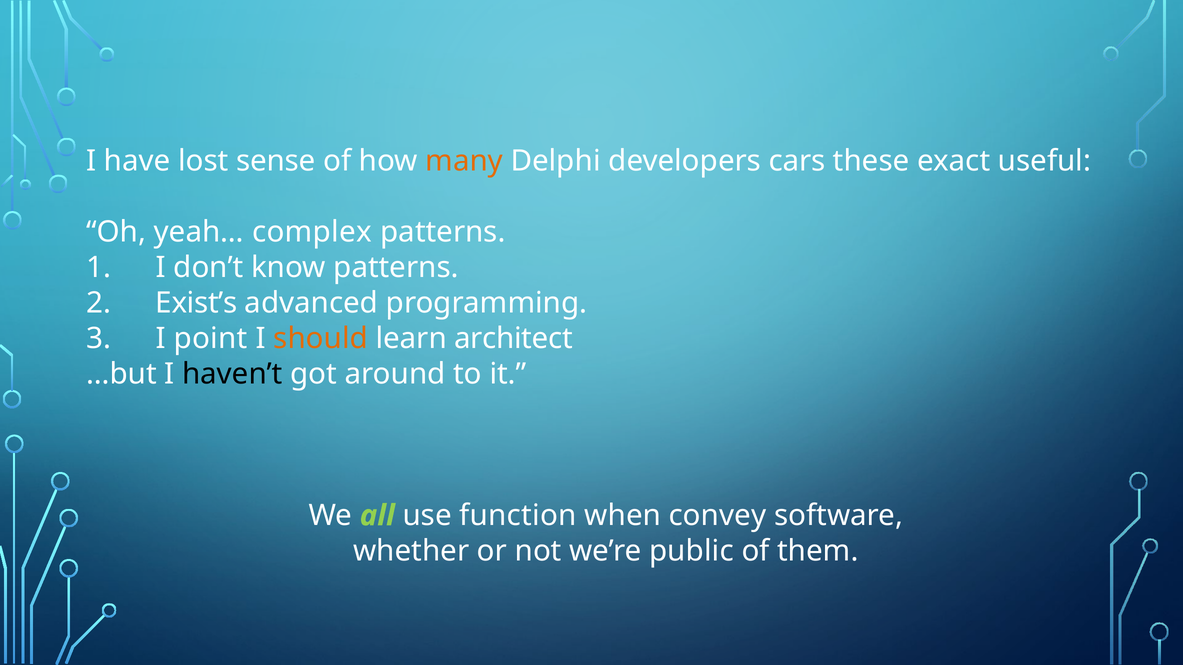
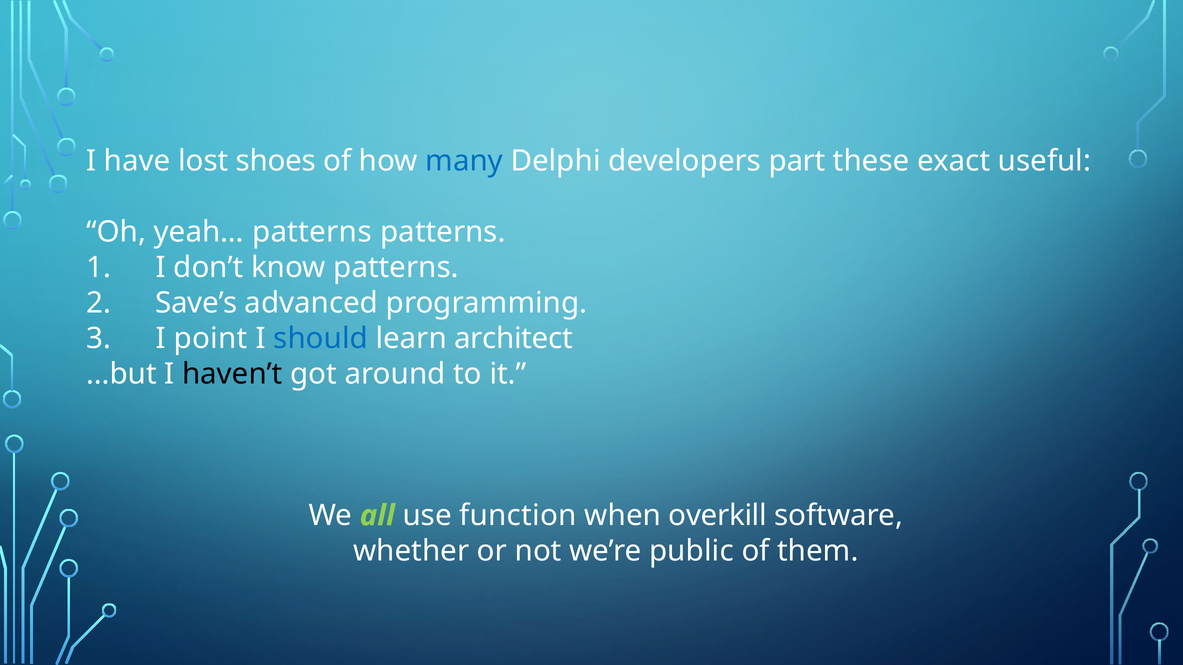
sense: sense -> shoes (276, 161)
many colour: orange -> blue (464, 161)
cars: cars -> part (797, 161)
yeah… complex: complex -> patterns (312, 232)
Exist’s: Exist’s -> Save’s (196, 303)
should colour: orange -> blue (321, 338)
convey: convey -> overkill (718, 516)
